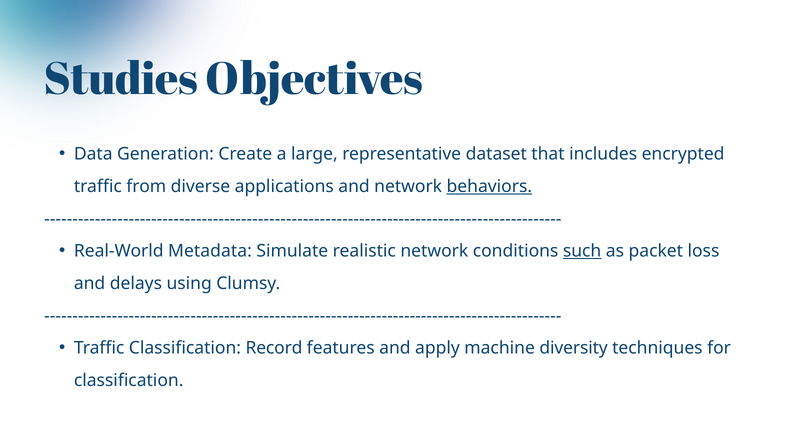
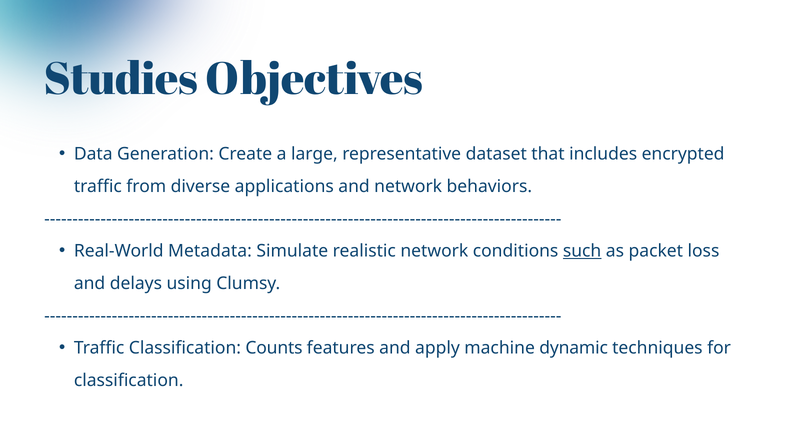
behaviors underline: present -> none (489, 186)
Record: Record -> Counts (274, 348)
diversity: diversity -> dynamic (574, 348)
